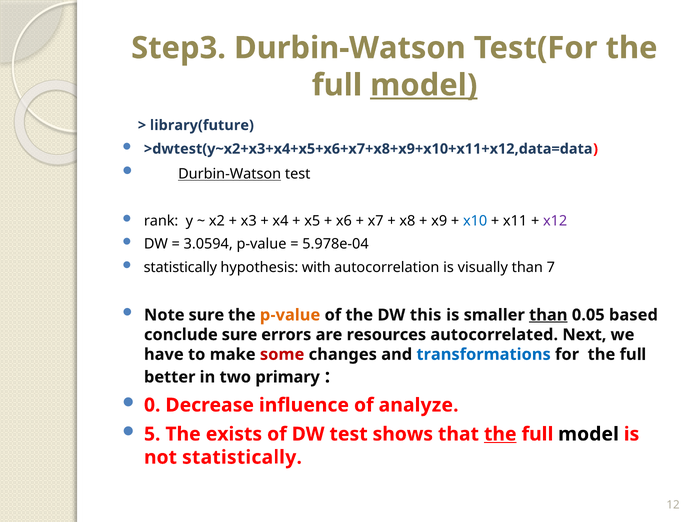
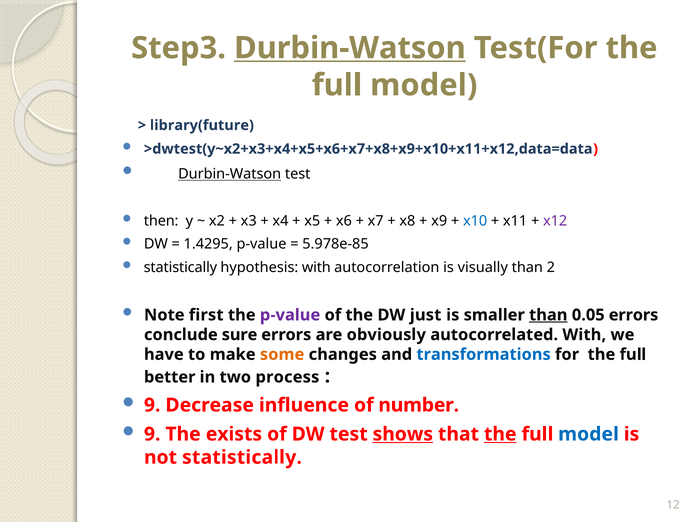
Durbin-Watson underline: none -> present (350, 48)
model underline: present -> none (424, 85)
rank: rank -> then (161, 221)
3.0594: 3.0594 -> 1.4295 (208, 244)
5.978e-04: 5.978e-04 -> 5.978e-85 (336, 244)
7: 7 -> 2 (551, 267)
Note sure: sure -> first (206, 315)
p-value colour: orange -> purple (290, 315)
this: this -> just (426, 315)
0.05 based: based -> errors (634, 315)
resources: resources -> obviously (386, 335)
autocorrelated Next: Next -> With (584, 335)
some colour: red -> orange (282, 354)
primary: primary -> process (287, 377)
0: 0 -> 9 (152, 405)
analyze: analyze -> number (419, 405)
5: 5 -> 9 (152, 434)
shows underline: none -> present (403, 434)
model colour: black -> blue (588, 434)
